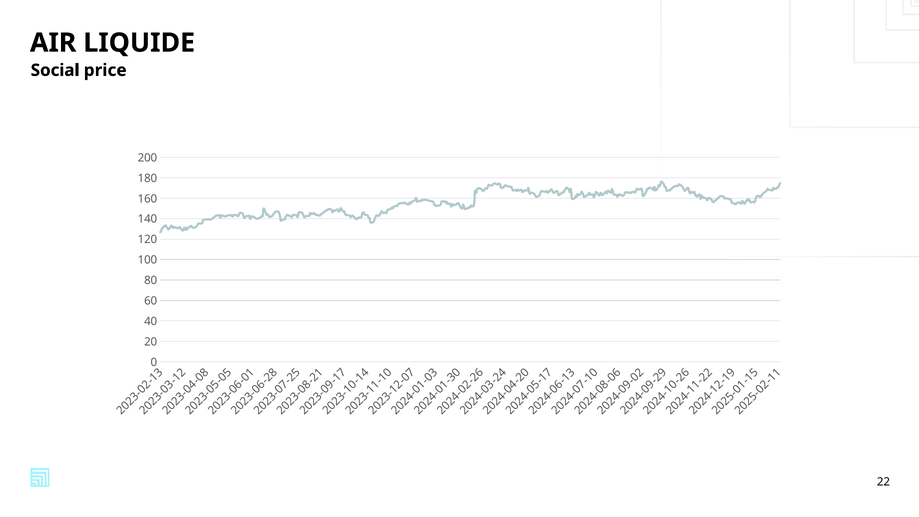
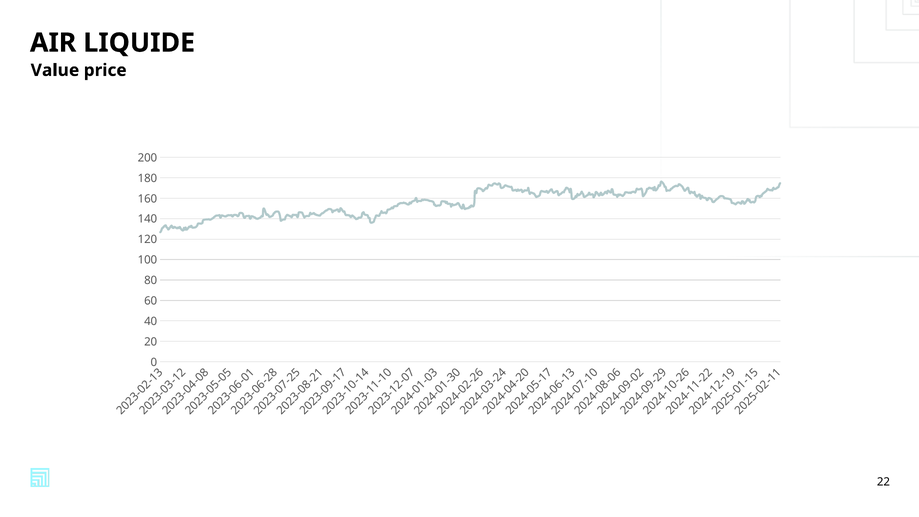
Social: Social -> Value (55, 70)
